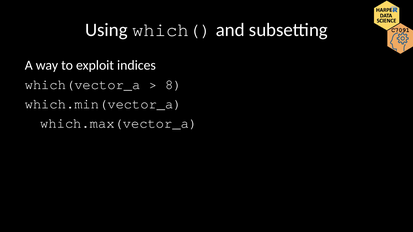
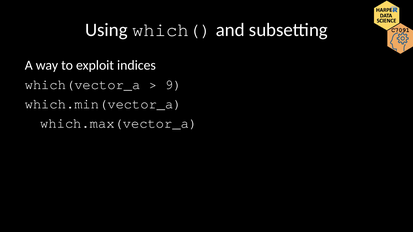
8: 8 -> 9 (174, 85)
